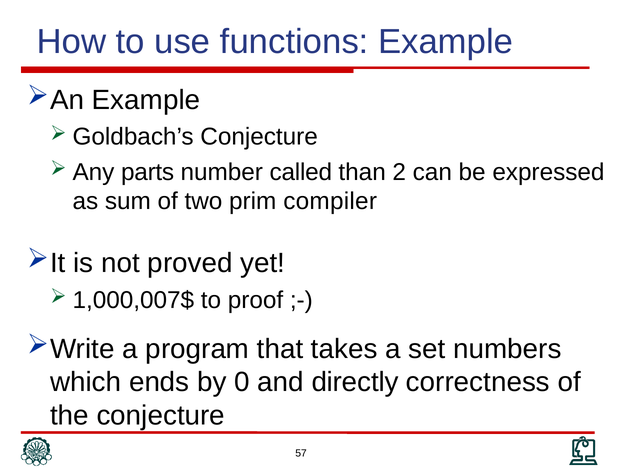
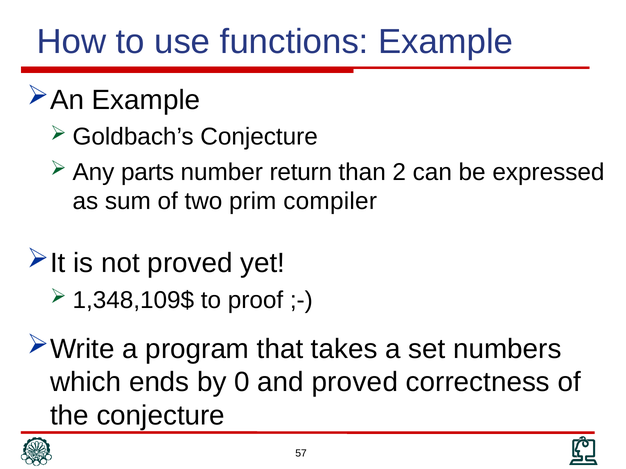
called: called -> return (301, 172)
1,000,007$: 1,000,007$ -> 1,348,109$ (133, 300)
and directly: directly -> proved (355, 383)
